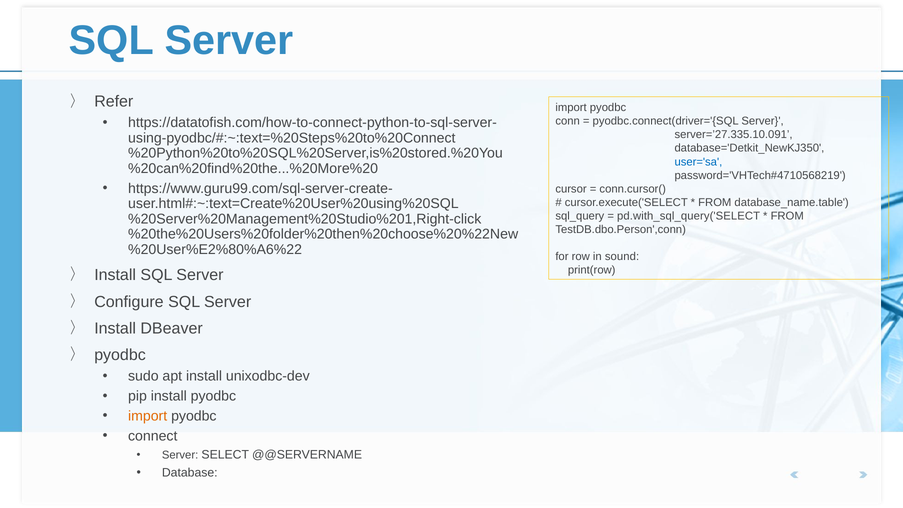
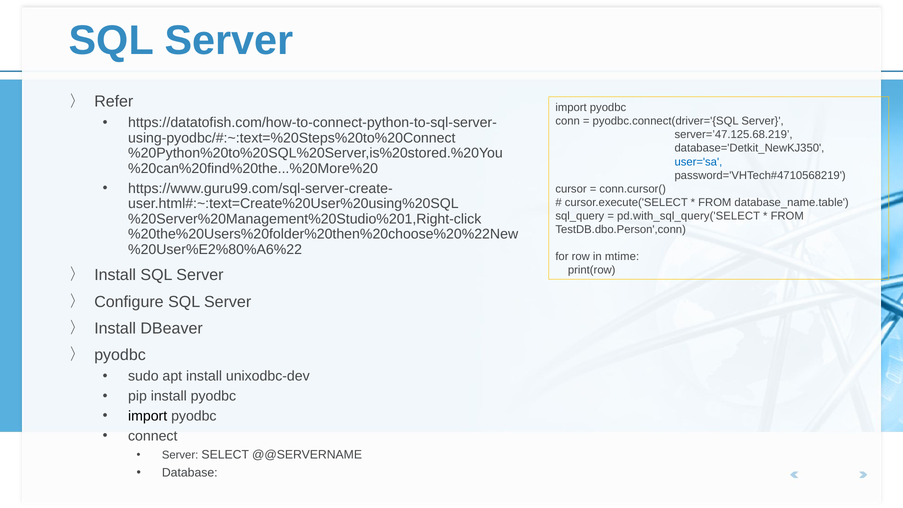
server=’27.335.10.091: server=’27.335.10.091 -> server=’47.125.68.219 (734, 135)
sound: sound -> mtime (622, 257)
import colour: orange -> black (148, 416)
